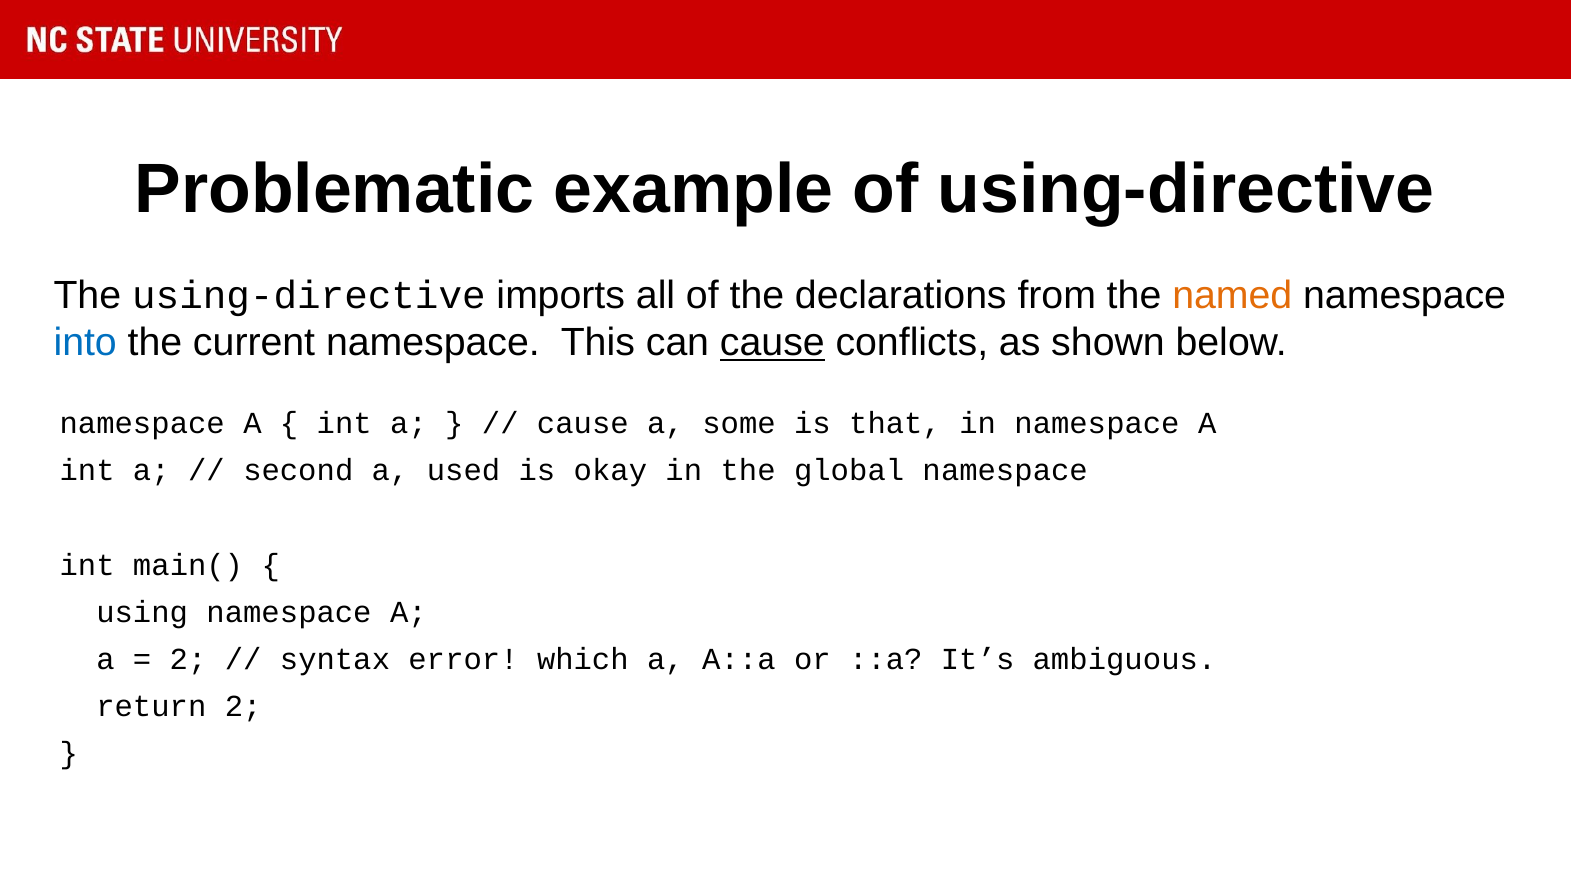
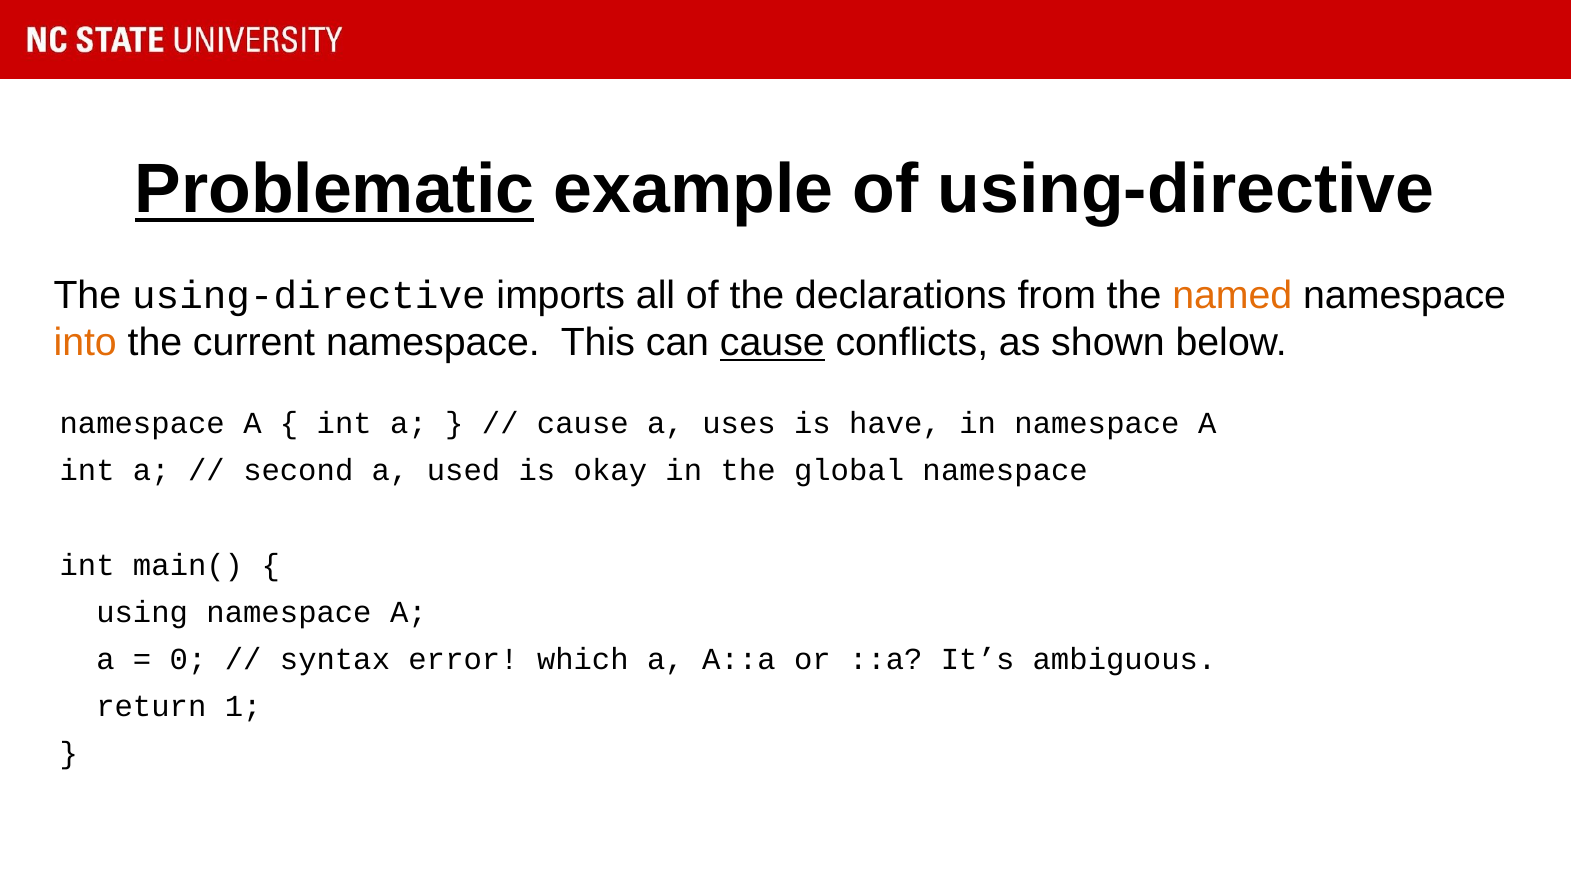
Problematic underline: none -> present (335, 190)
into colour: blue -> orange (85, 343)
some: some -> uses (739, 424)
that: that -> have (895, 424)
2: 2 -> 0 (188, 659)
return 2: 2 -> 1 (243, 706)
